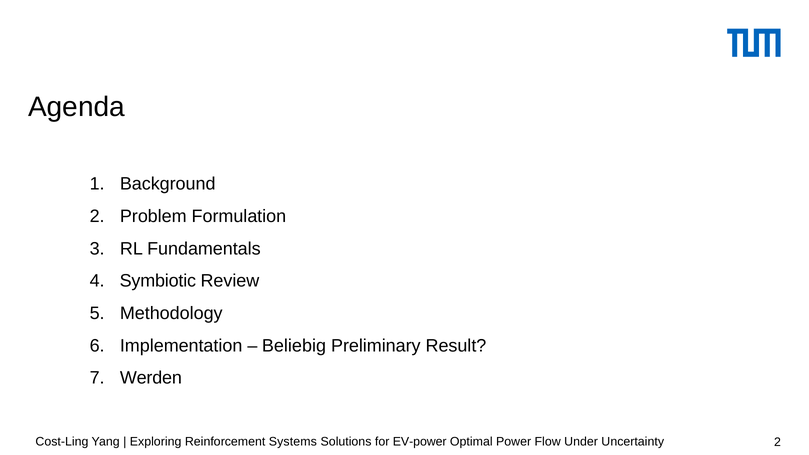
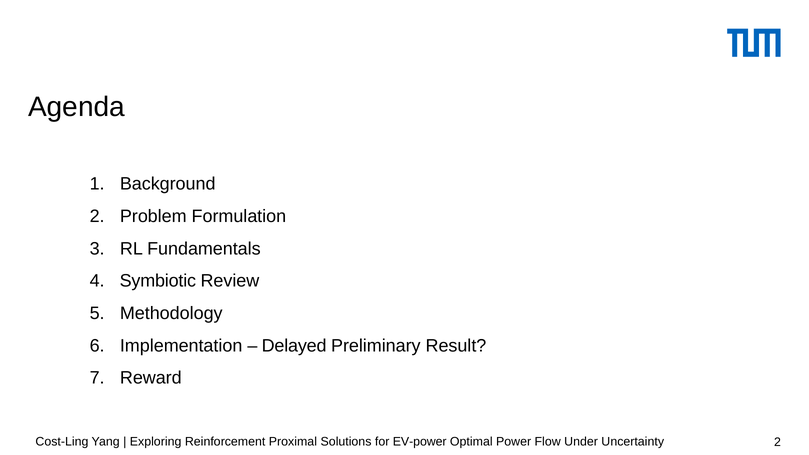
Beliebig: Beliebig -> Delayed (294, 346)
Werden: Werden -> Reward (151, 378)
Systems: Systems -> Proximal (293, 442)
